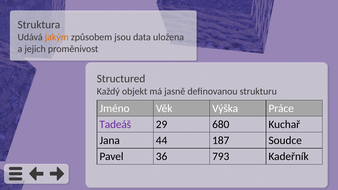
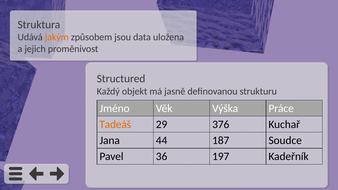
Tadeáš colour: purple -> orange (115, 124)
680: 680 -> 376 (221, 124)
793: 793 -> 197 (221, 157)
